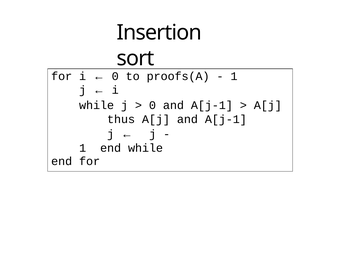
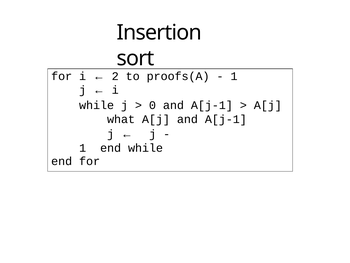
0: 0 -> 2 (115, 76)
thus: thus -> what (121, 119)
